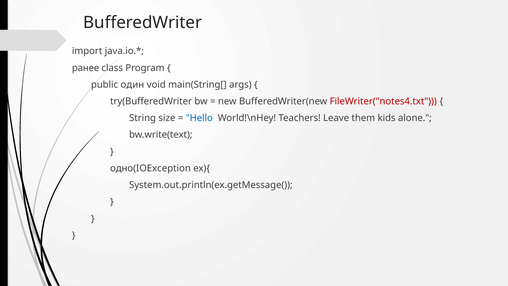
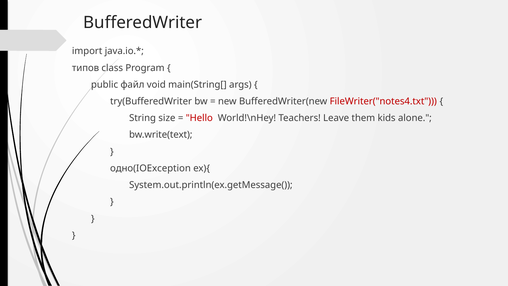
ранее: ранее -> типов (86, 68)
один: один -> файл (132, 85)
Hello colour: blue -> red (199, 118)
